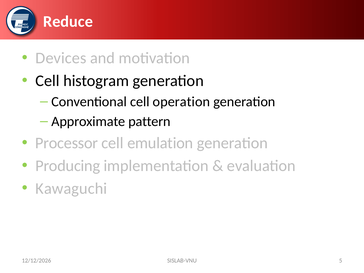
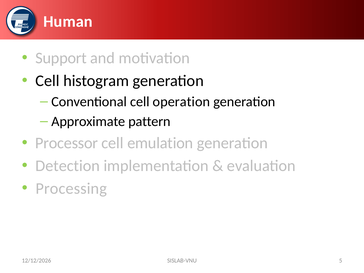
Reduce: Reduce -> Human (68, 21)
Devices: Devices -> Support (61, 58)
Producing: Producing -> Detection (68, 166)
Kawaguchi: Kawaguchi -> Processing (71, 188)
